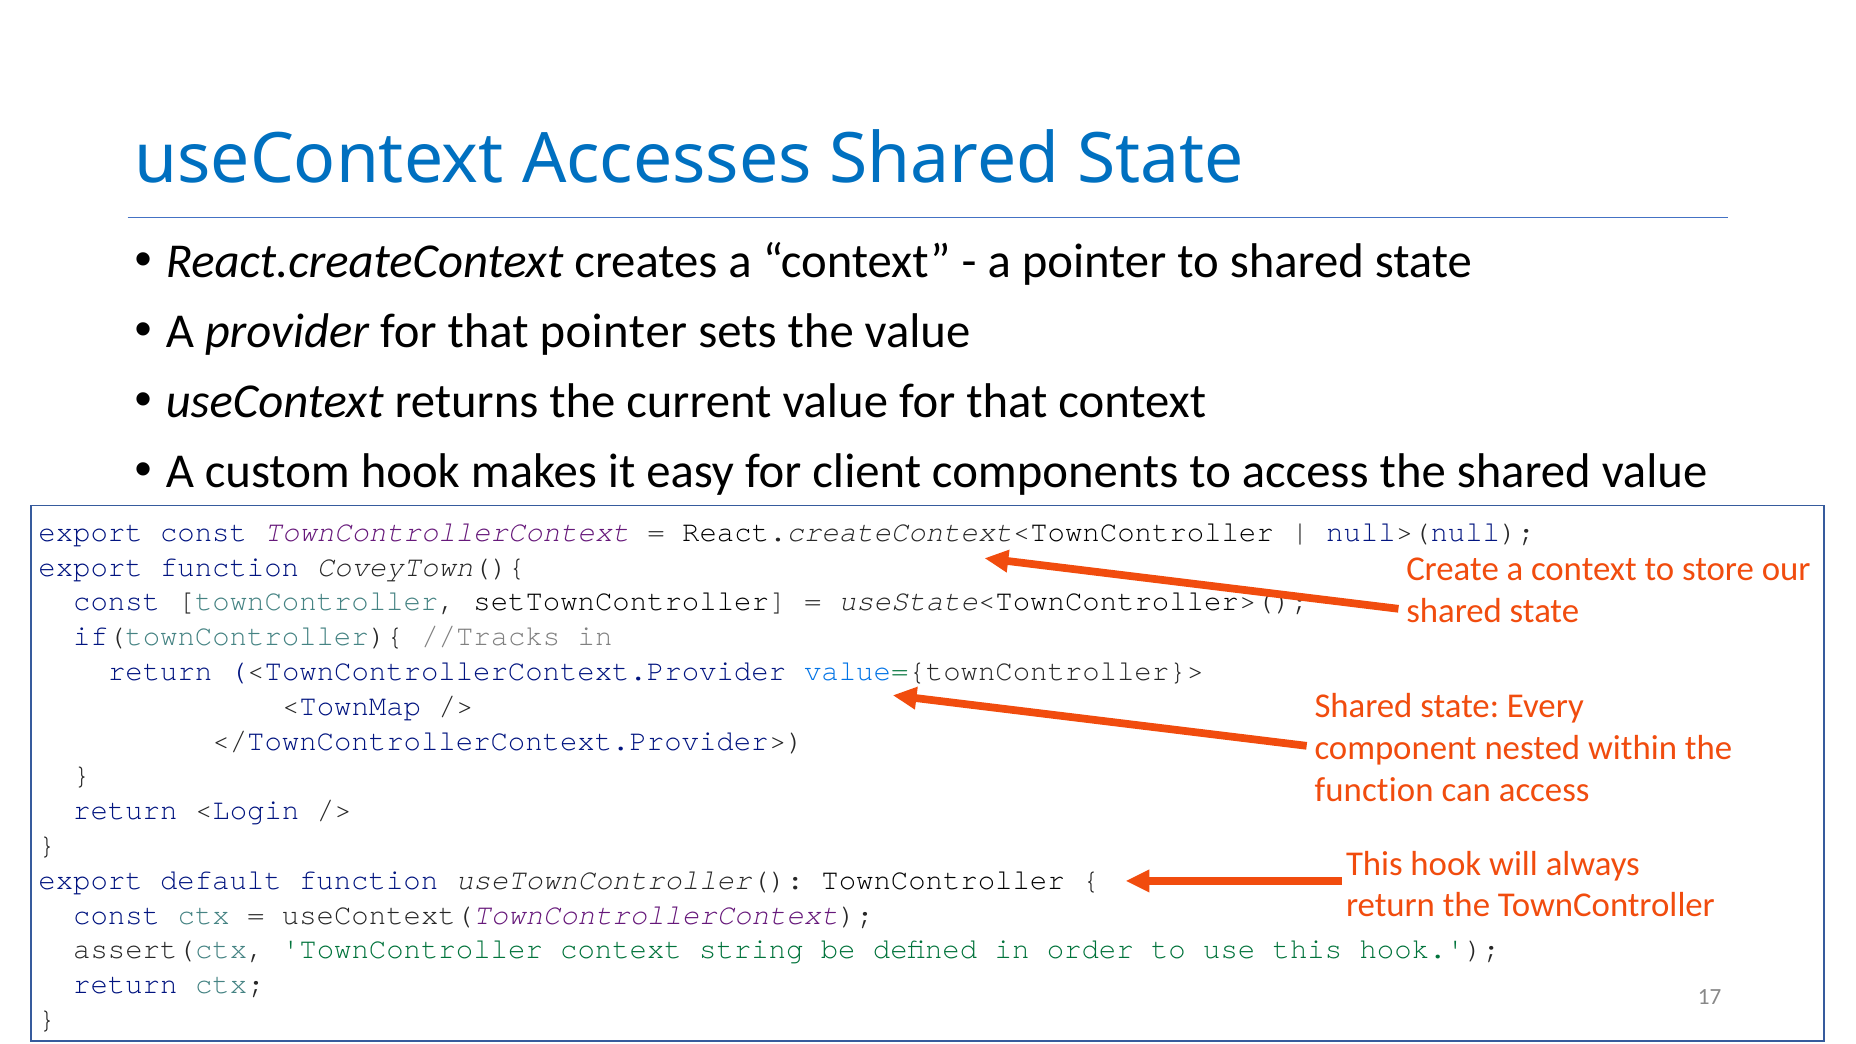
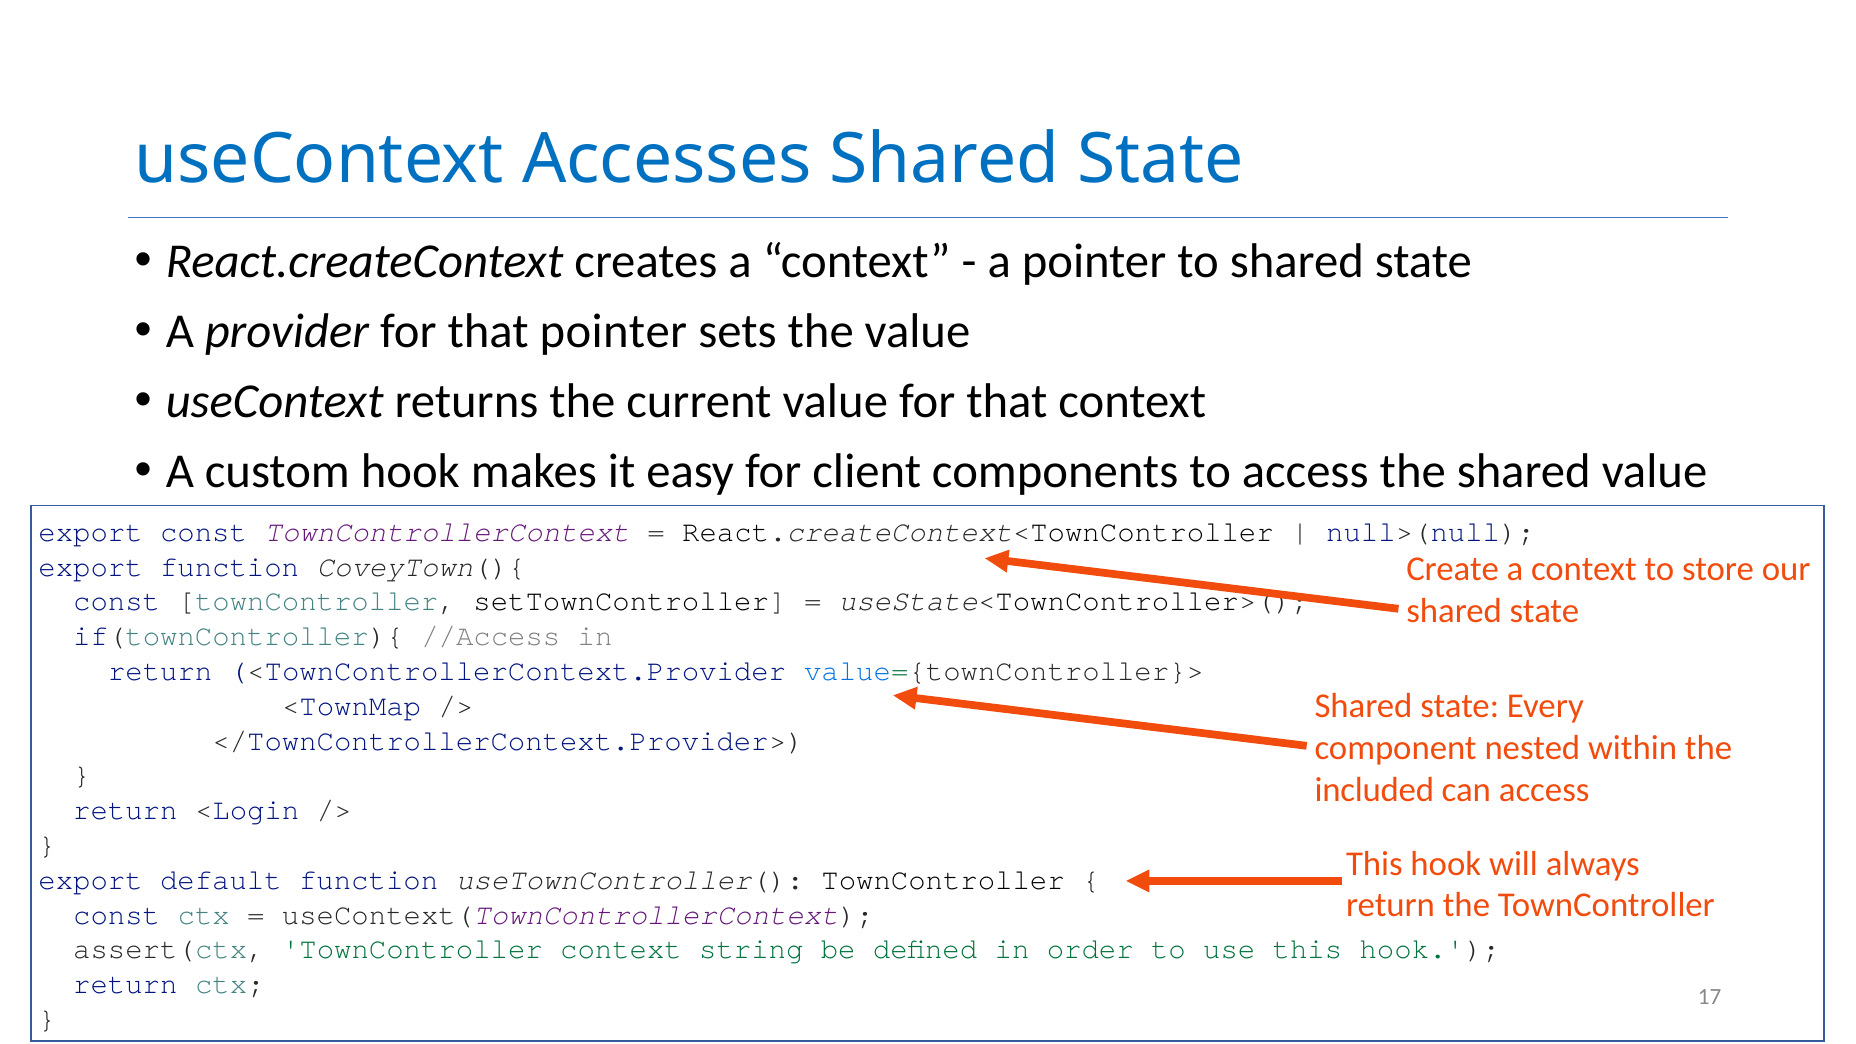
//Tracks: //Tracks -> //Access (491, 636)
function: function -> included (1374, 790)
